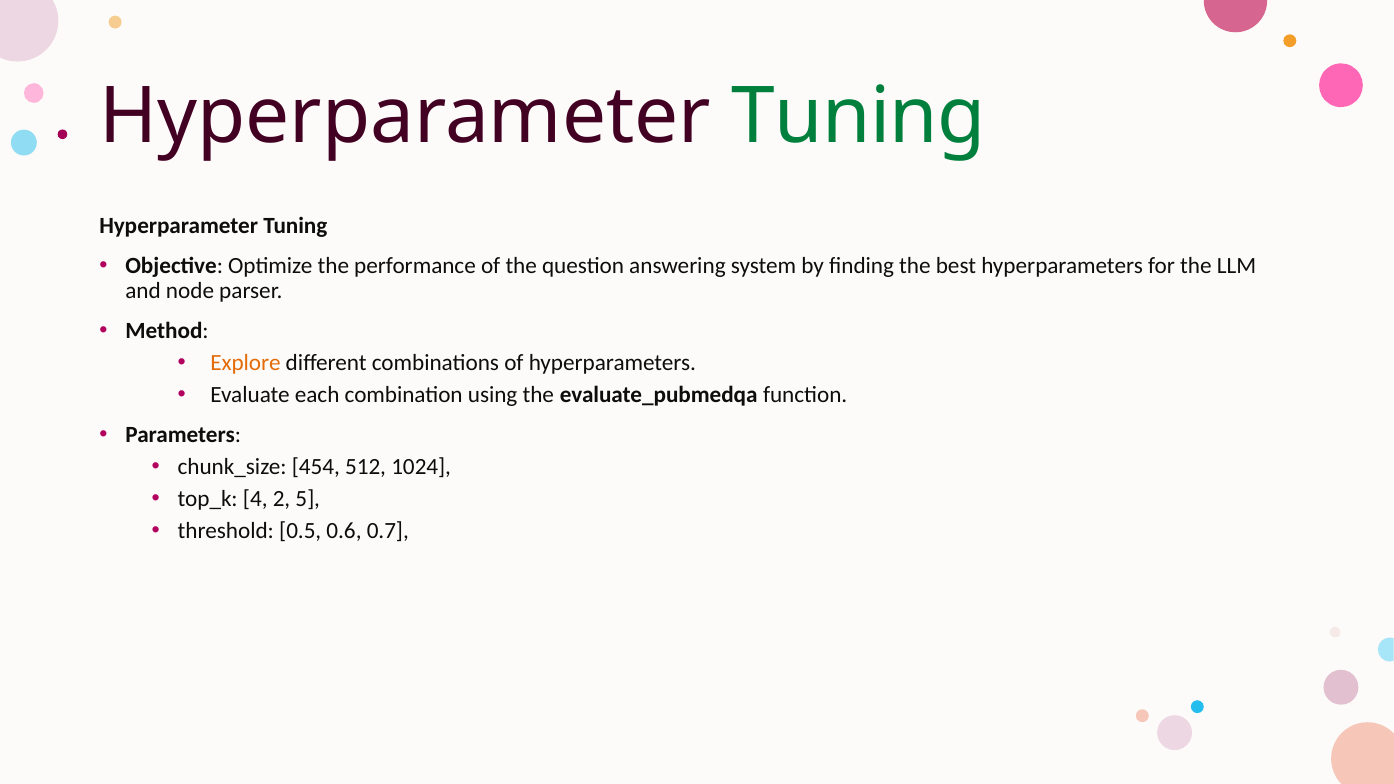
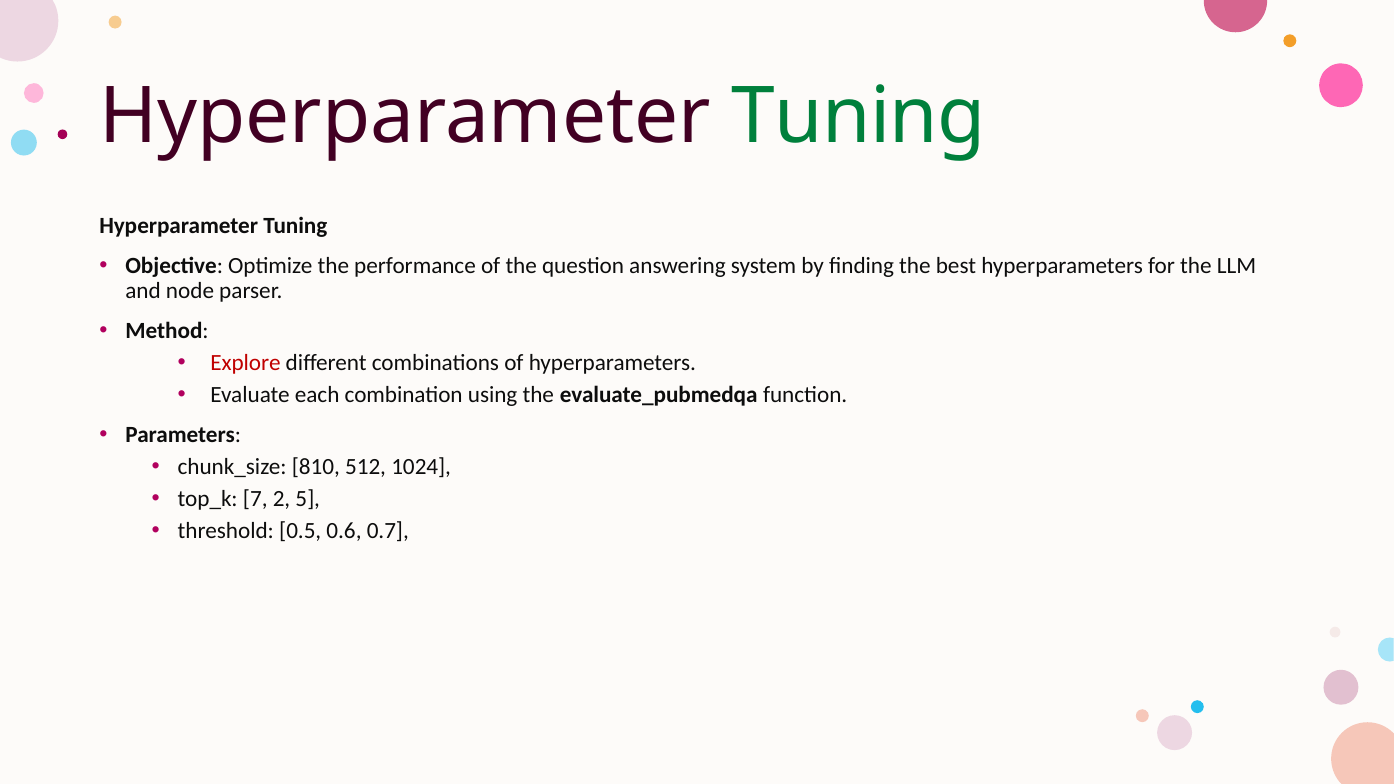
Explore colour: orange -> red (246, 363)
454: 454 -> 810 (316, 467)
4: 4 -> 7 (255, 499)
